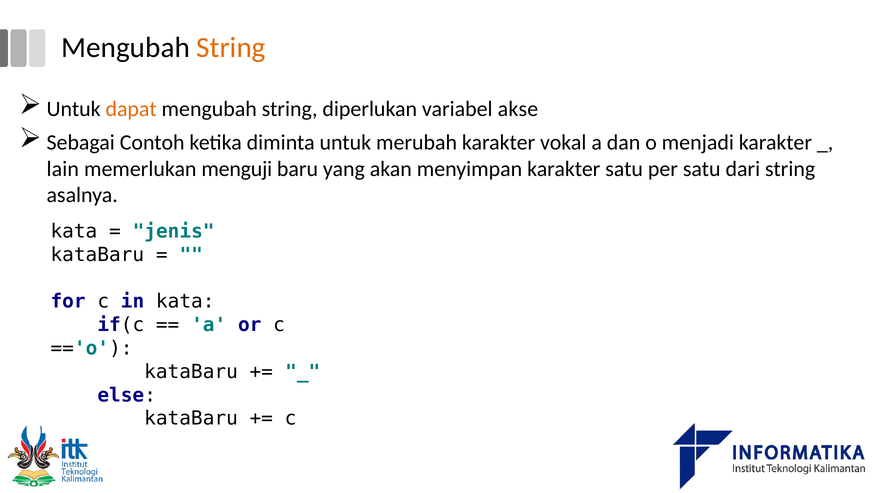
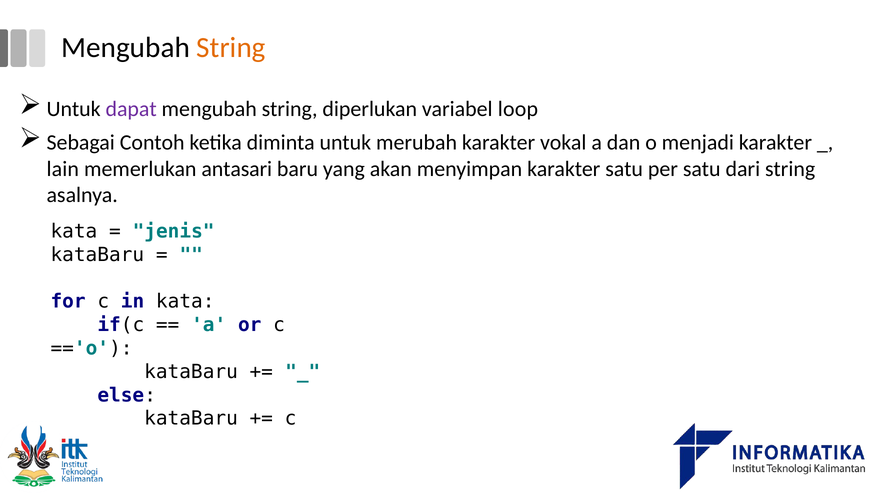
dapat colour: orange -> purple (131, 109)
akse: akse -> loop (518, 109)
menguji: menguji -> antasari (237, 169)
